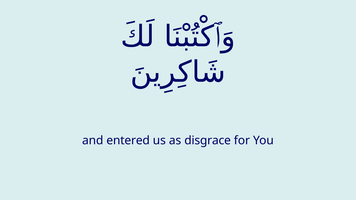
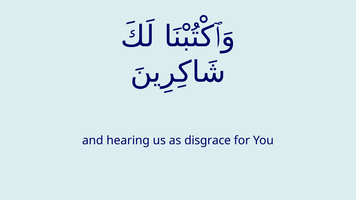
entered: entered -> hearing (128, 141)
